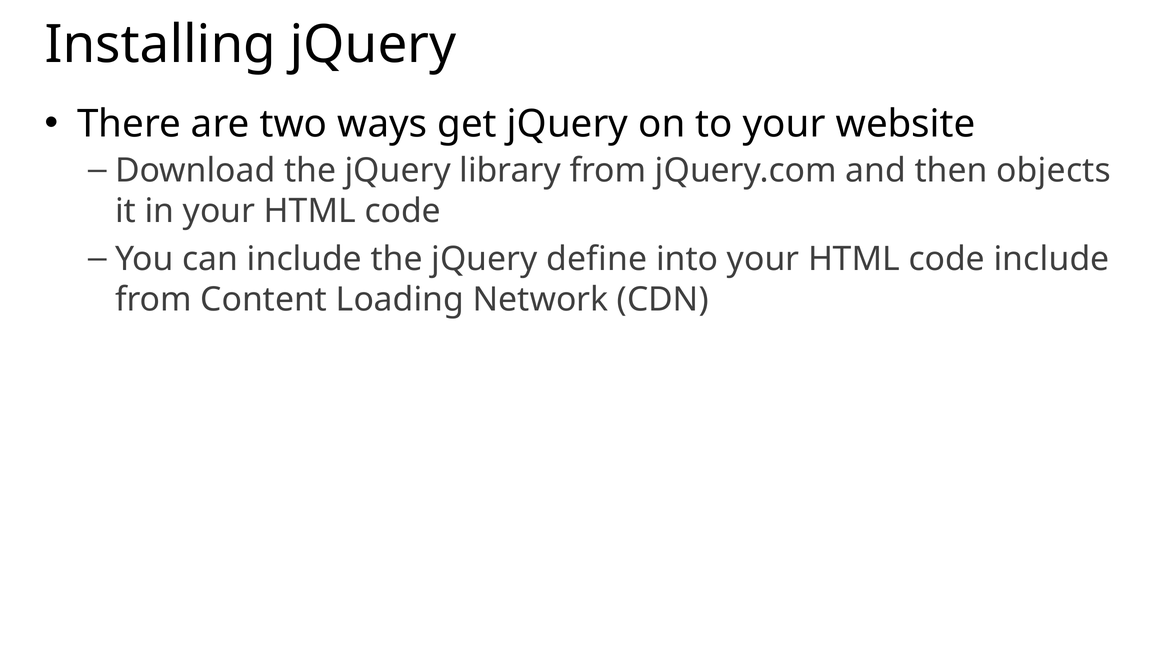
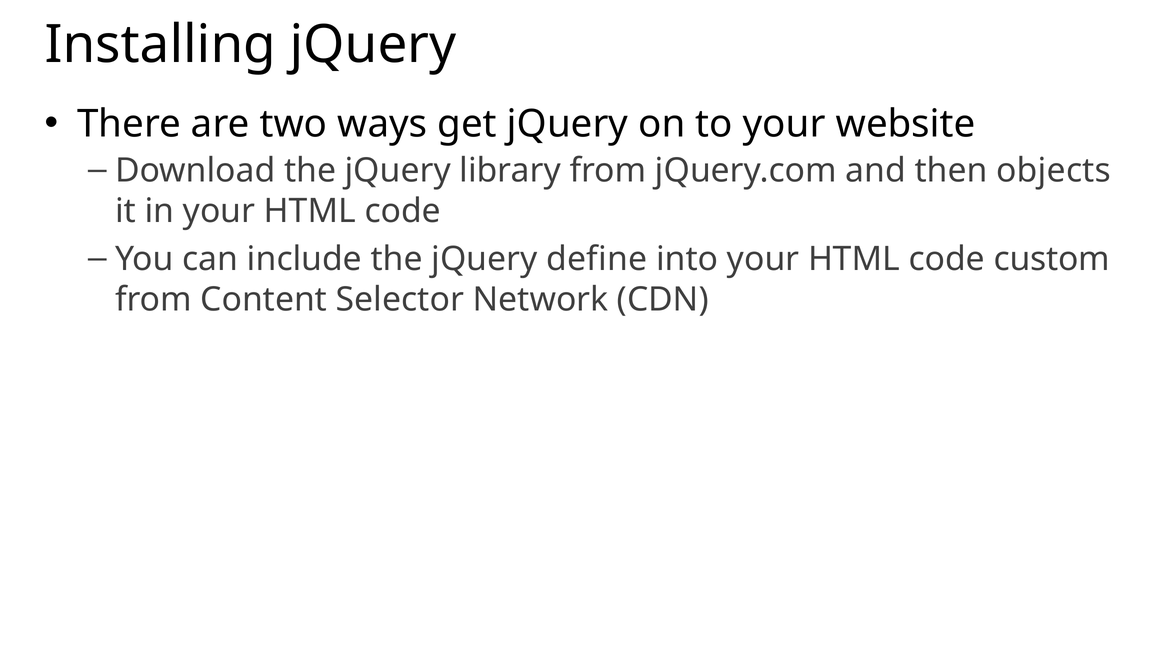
code include: include -> custom (1052, 259)
Loading: Loading -> Selector (400, 299)
